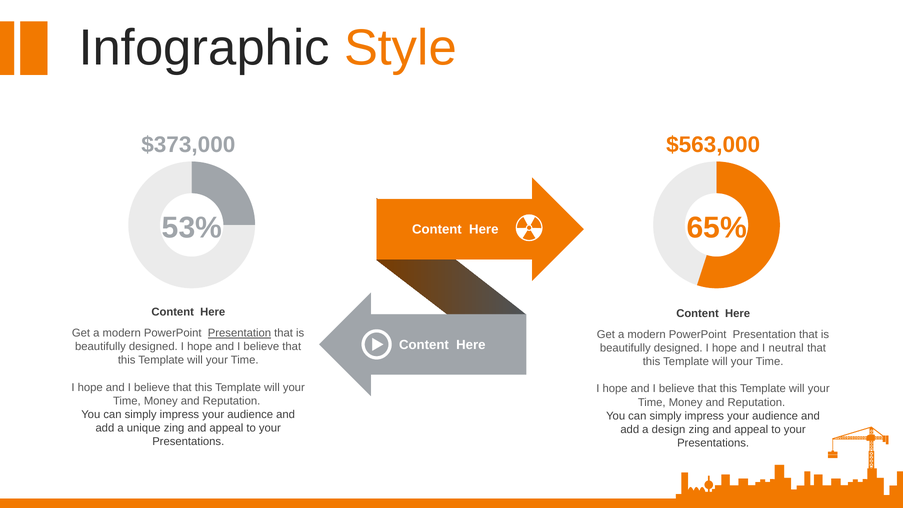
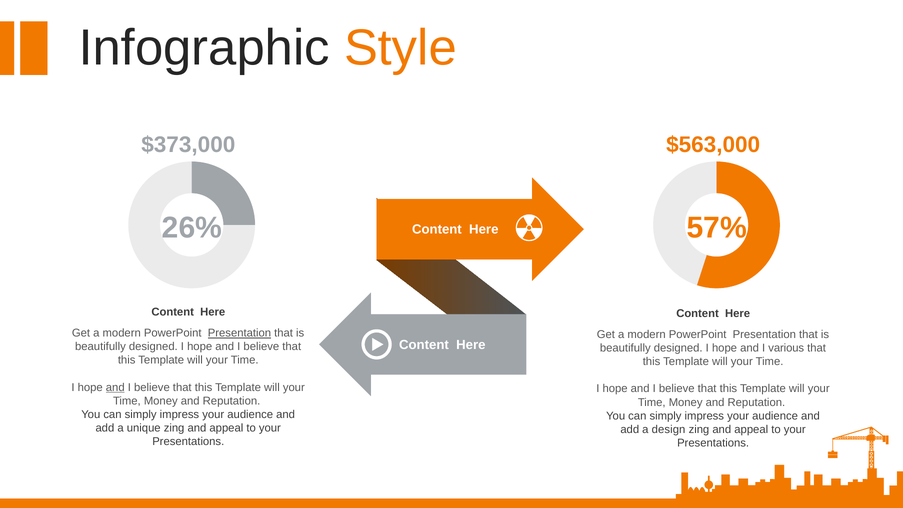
53%: 53% -> 26% (192, 228)
65%: 65% -> 57% (717, 228)
neutral: neutral -> various (786, 348)
and underline: none -> present (115, 387)
